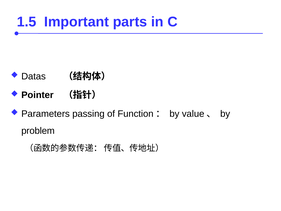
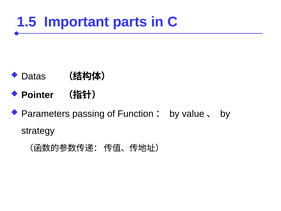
problem: problem -> strategy (38, 131)
